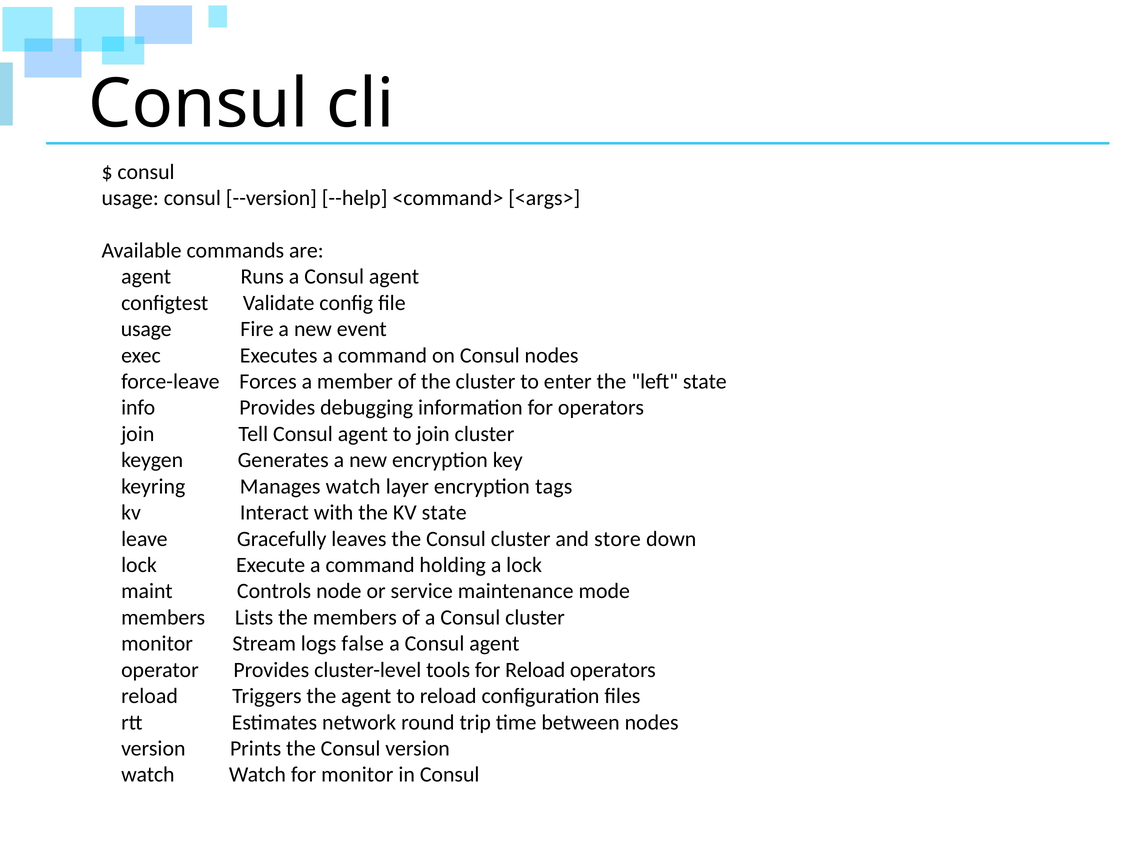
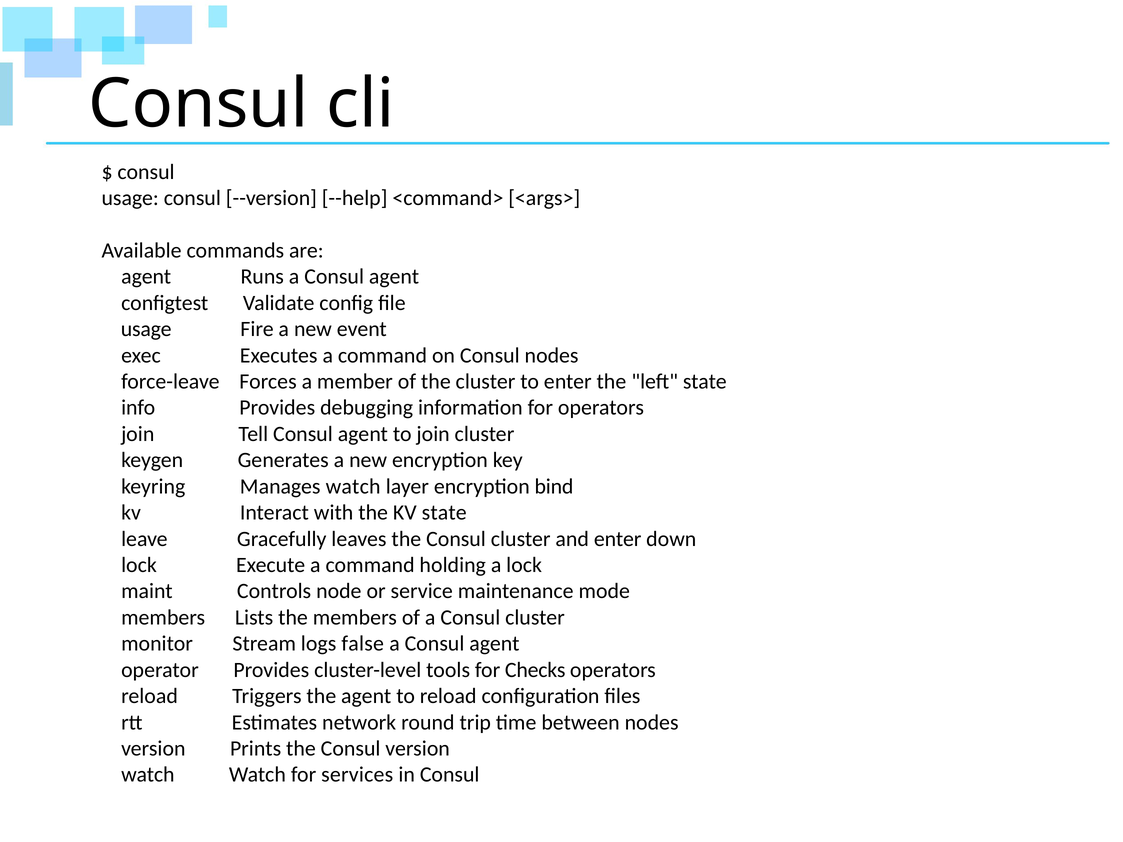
tags: tags -> bind (554, 487)
and store: store -> enter (618, 539)
for Reload: Reload -> Checks (535, 670)
for monitor: monitor -> services (357, 775)
